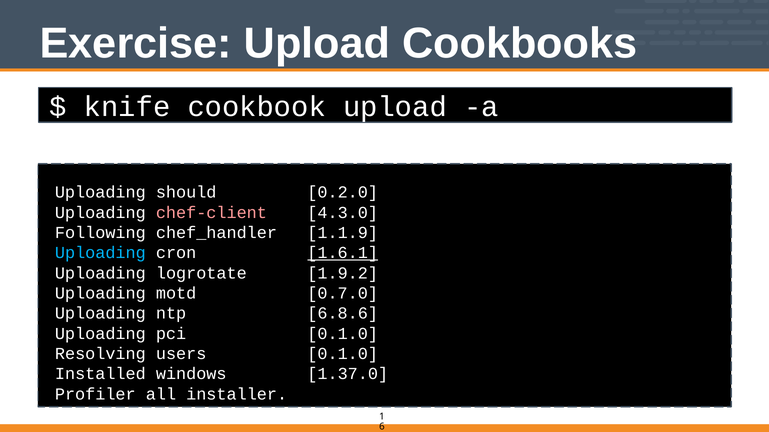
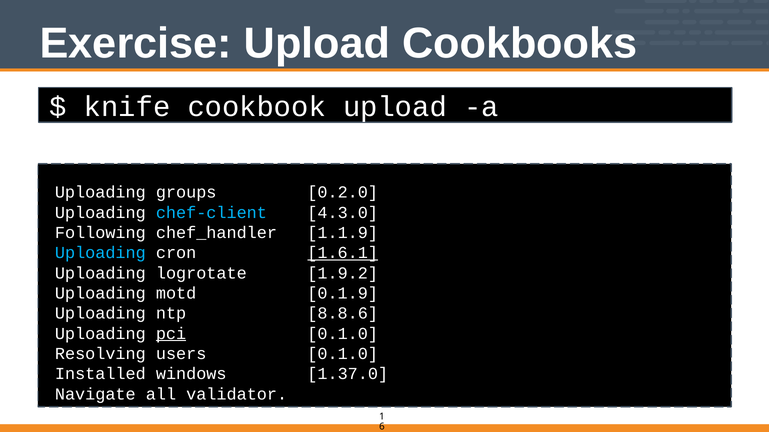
should: should -> groups (186, 193)
chef-client colour: pink -> light blue (211, 213)
0.7.0: 0.7.0 -> 0.1.9 (343, 294)
6.8.6: 6.8.6 -> 8.8.6 (343, 314)
pci underline: none -> present (171, 334)
Profiler: Profiler -> Navigate (95, 395)
installer: installer -> validator (237, 395)
